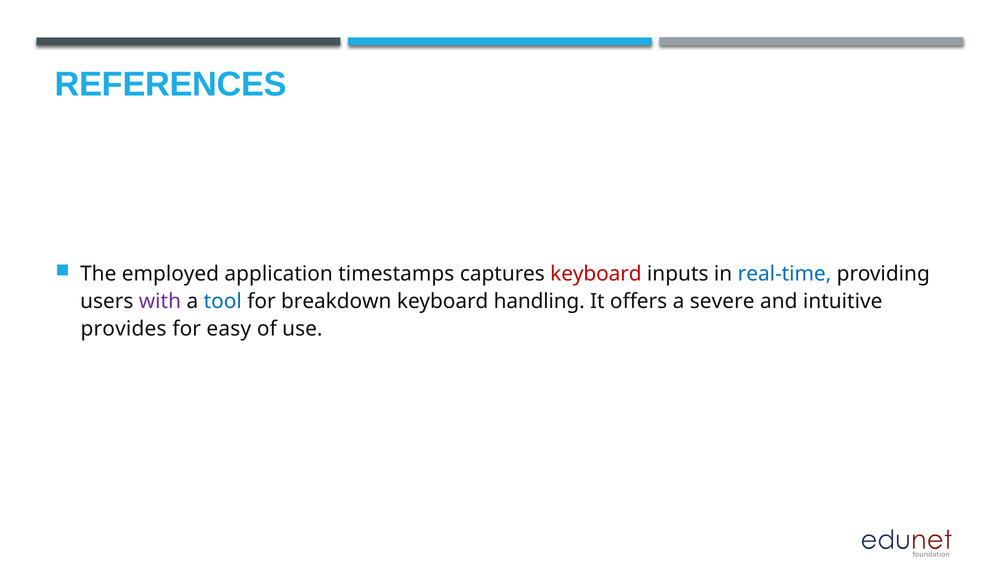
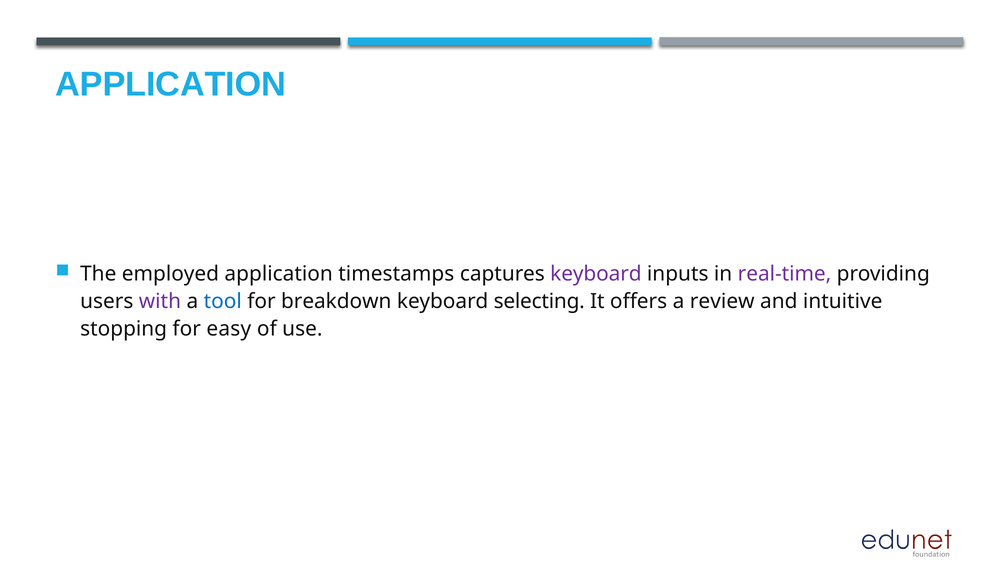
REFERENCES: REFERENCES -> APPLICATION (171, 84)
keyboard colour: red -> purple (596, 274)
real-time colour: blue -> purple (785, 274)
handling: handling -> selecting (539, 301)
severe: severe -> review (722, 301)
provides: provides -> stopping (124, 329)
